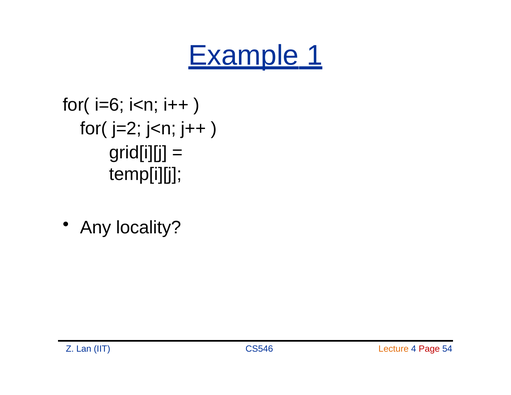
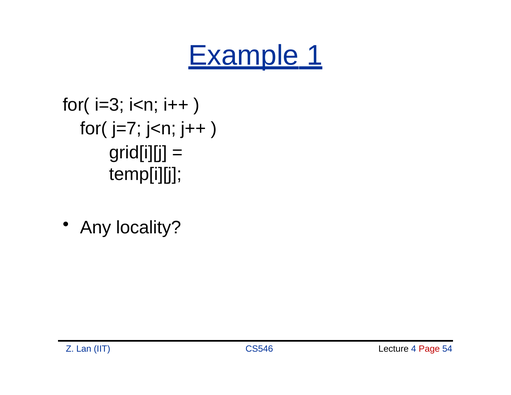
i=6: i=6 -> i=3 (109, 105)
j=2: j=2 -> j=7 (127, 129)
Lecture colour: orange -> black (394, 349)
